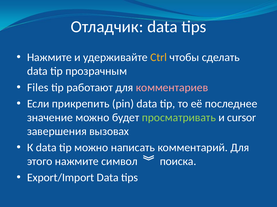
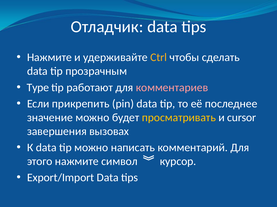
Files: Files -> Type (38, 88)
просматривать colour: light green -> yellow (179, 118)
поиска: поиска -> курсор (178, 162)
